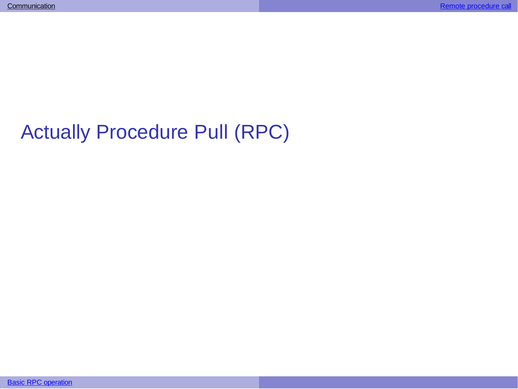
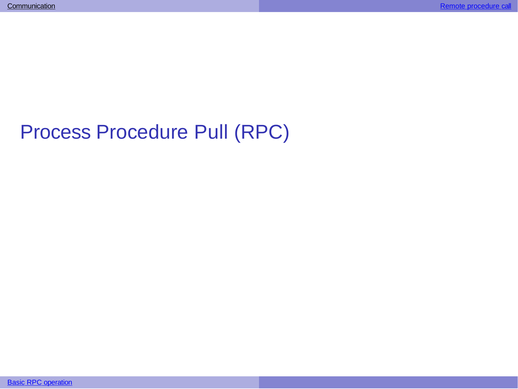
Actually: Actually -> Process (56, 132)
